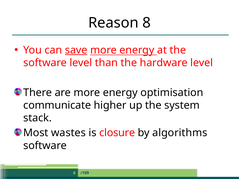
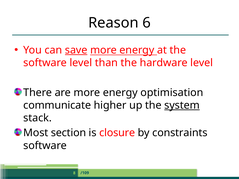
Reason 8: 8 -> 6 (147, 23)
system underline: none -> present (182, 105)
wastes: wastes -> section (69, 133)
algorithms: algorithms -> constraints (180, 133)
